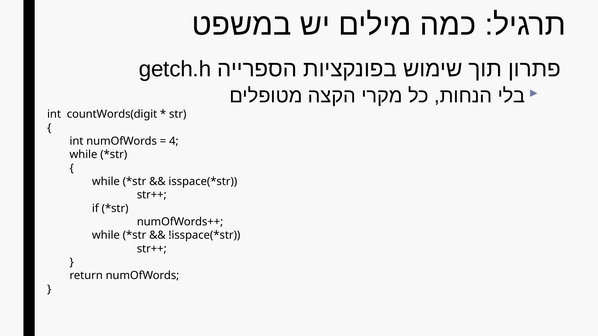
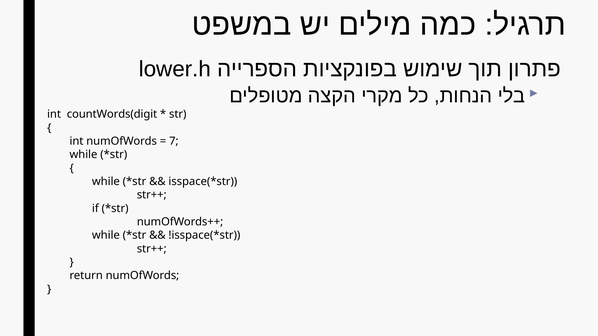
getch.h: getch.h -> lower.h (175, 69)
4: 4 -> 7 (174, 141)
